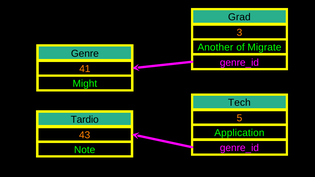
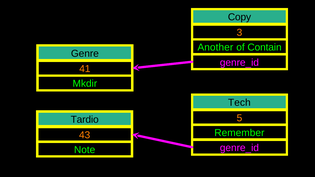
Grad: Grad -> Copy (239, 17)
Migrate: Migrate -> Contain (265, 47)
Might: Might -> Mkdir (85, 84)
Application: Application -> Remember (239, 133)
